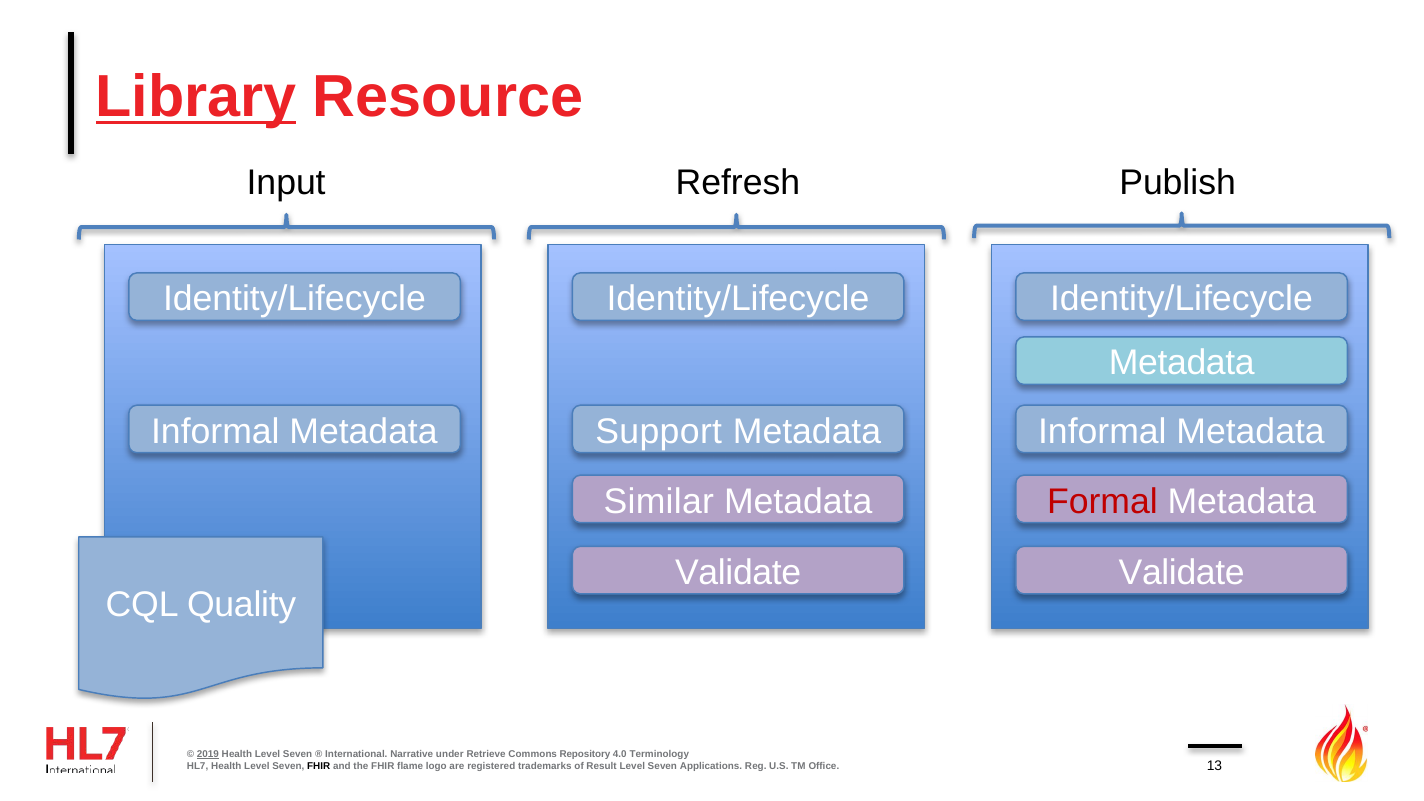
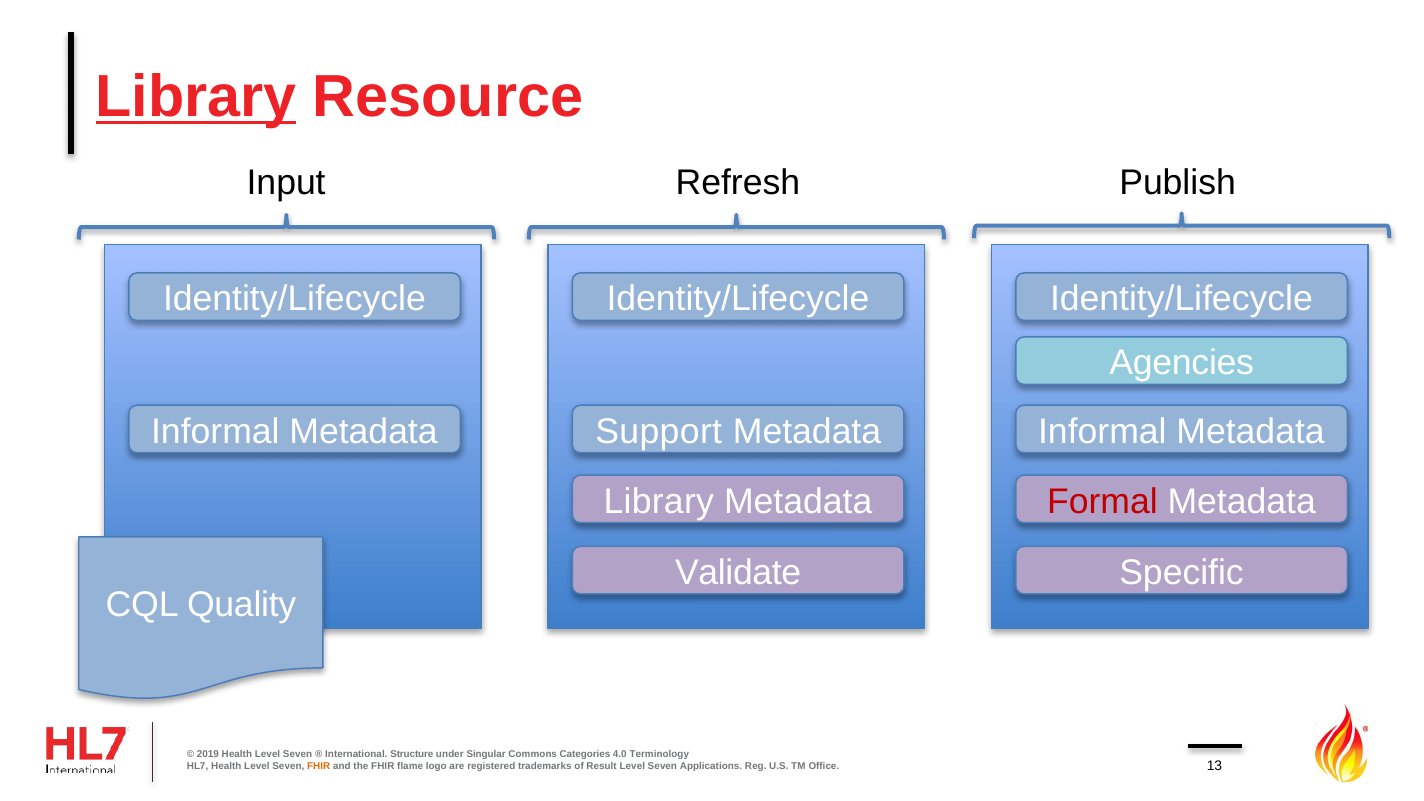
Metadata: Metadata -> Agencies (1182, 363)
Similar: Similar -> Library (659, 501)
Validate: Validate -> Specific (1182, 573)
2019 underline: present -> none (208, 754)
Narrative: Narrative -> Structure (412, 754)
Retrieve: Retrieve -> Singular (486, 754)
Repository: Repository -> Categories (585, 754)
FHIR colour: black -> orange (319, 766)
